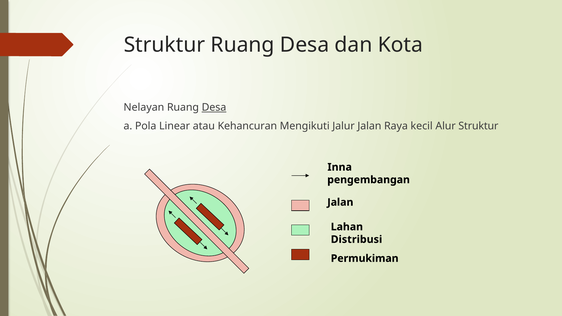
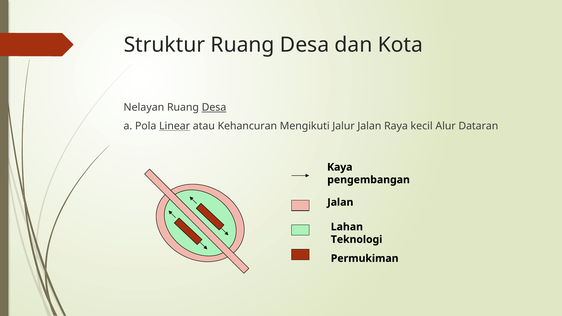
Linear underline: none -> present (175, 126)
Alur Struktur: Struktur -> Dataran (478, 126)
Inna: Inna -> Kaya (340, 167)
Distribusi: Distribusi -> Teknologi (357, 240)
